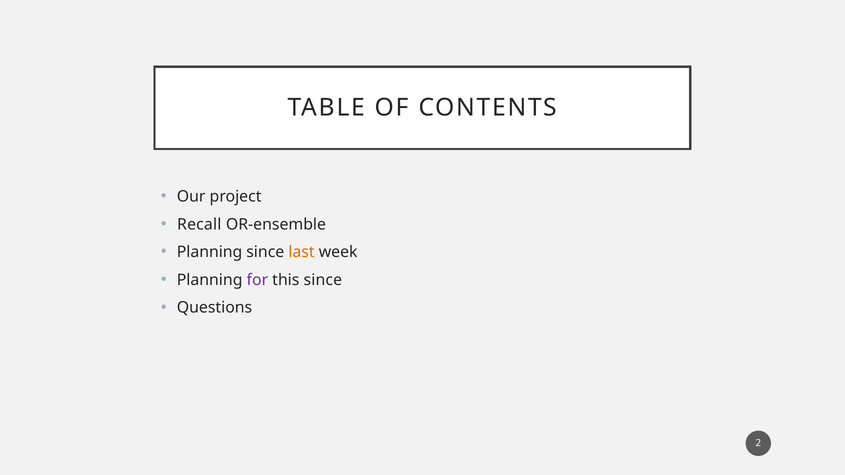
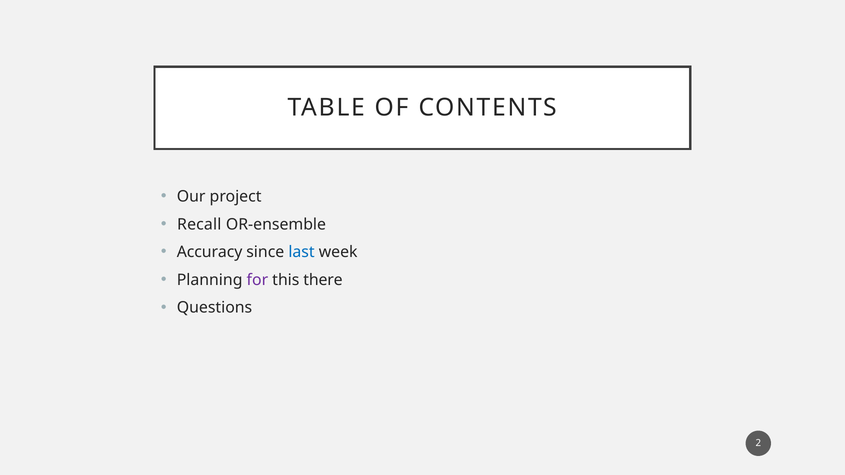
Planning: Planning -> Accuracy (210, 252)
last colour: orange -> blue (302, 252)
this since: since -> there (323, 280)
